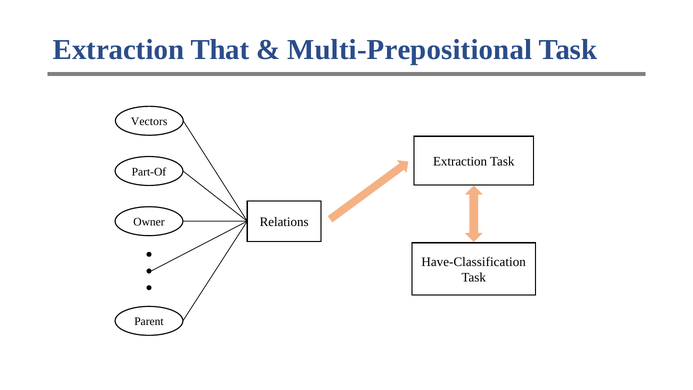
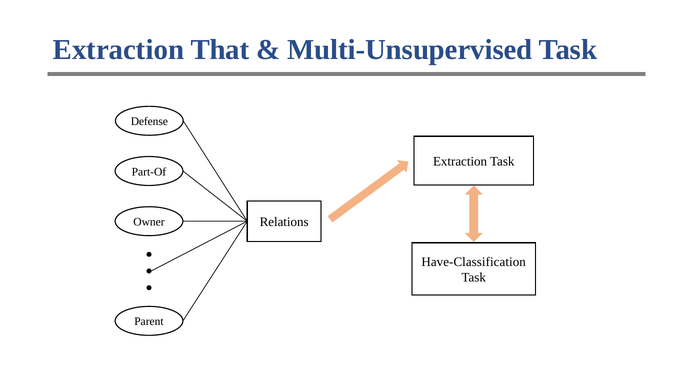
Multi-Prepositional: Multi-Prepositional -> Multi-Unsupervised (410, 50)
Vectors: Vectors -> Defense (149, 122)
